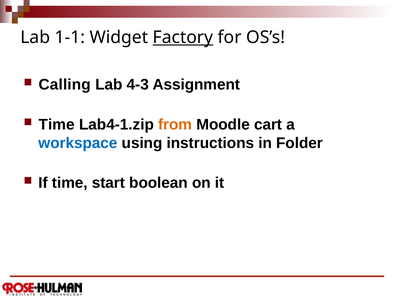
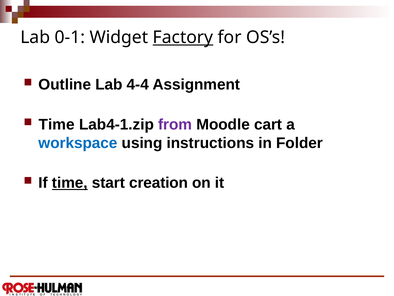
1-1: 1-1 -> 0-1 (70, 37)
Calling: Calling -> Outline (65, 84)
4-3: 4-3 -> 4-4 (138, 84)
from colour: orange -> purple (175, 124)
time underline: none -> present (70, 183)
boolean: boolean -> creation (159, 183)
